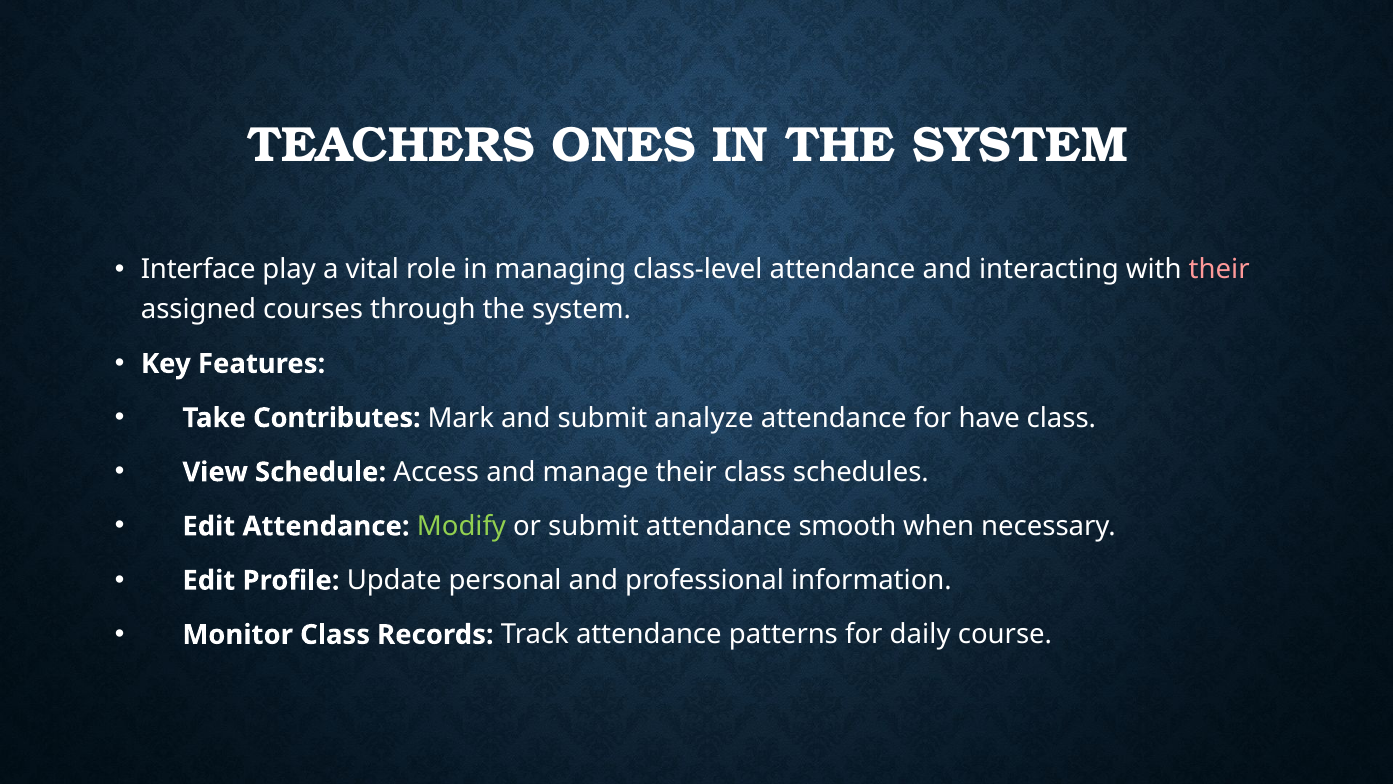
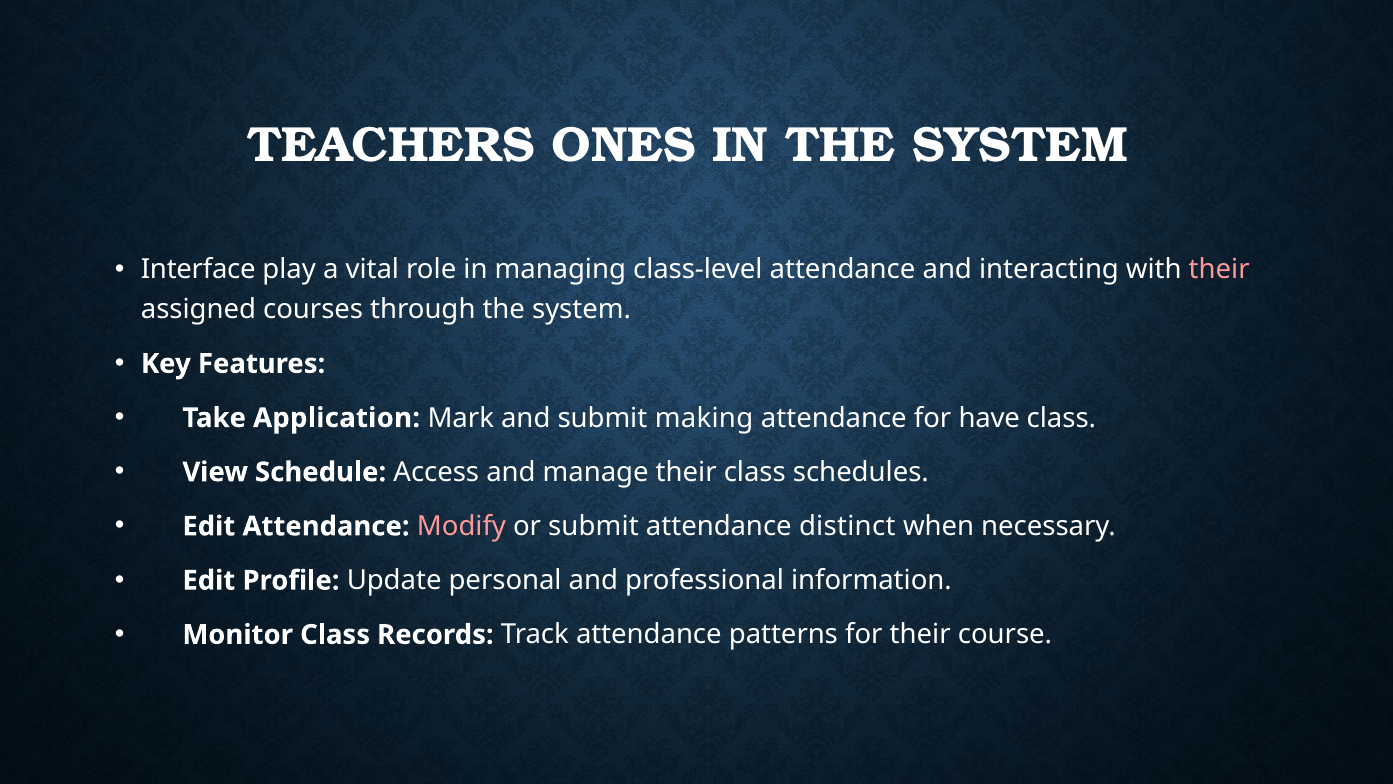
Contributes: Contributes -> Application (337, 418)
analyze: analyze -> making (704, 418)
Modify colour: light green -> pink (462, 526)
smooth: smooth -> distinct (847, 526)
for daily: daily -> their (920, 634)
